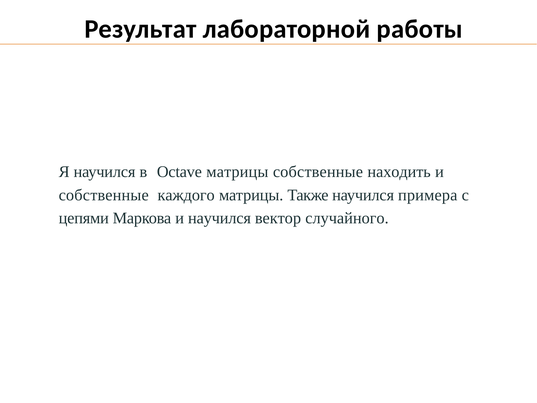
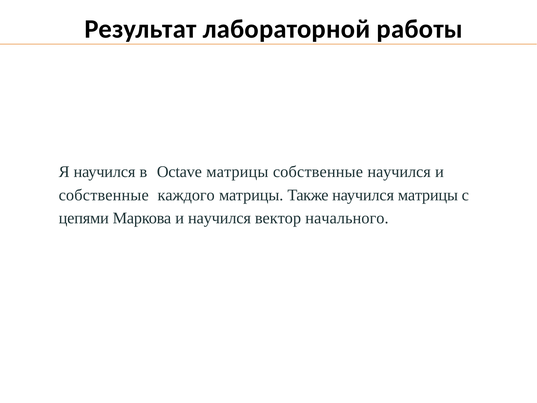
собственные находить: находить -> научился (399, 172)
научился примера: примера -> матрицы (428, 195)
случайного: случайного -> начального (347, 218)
